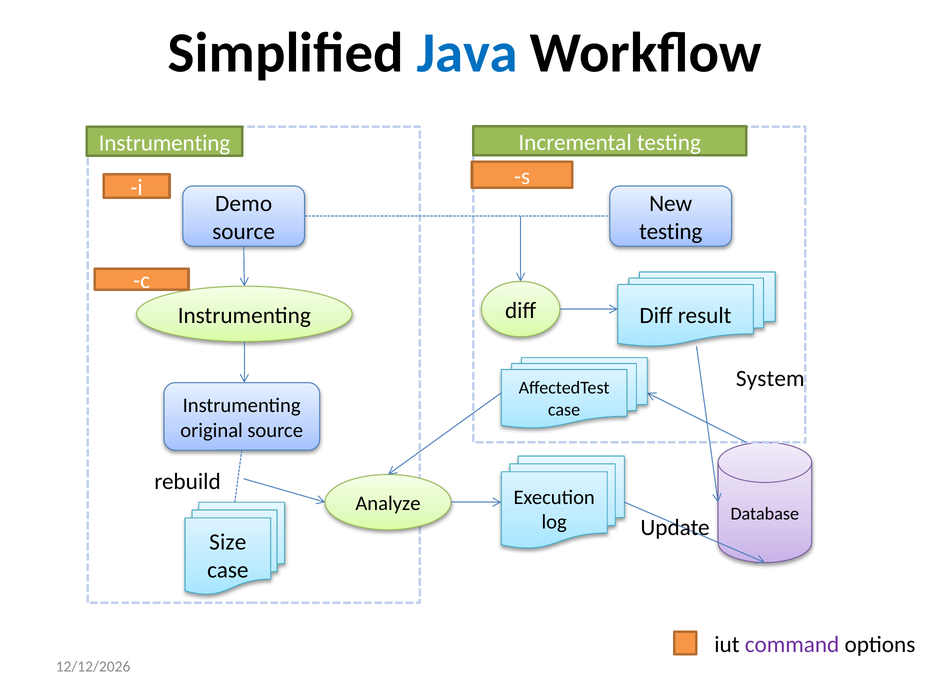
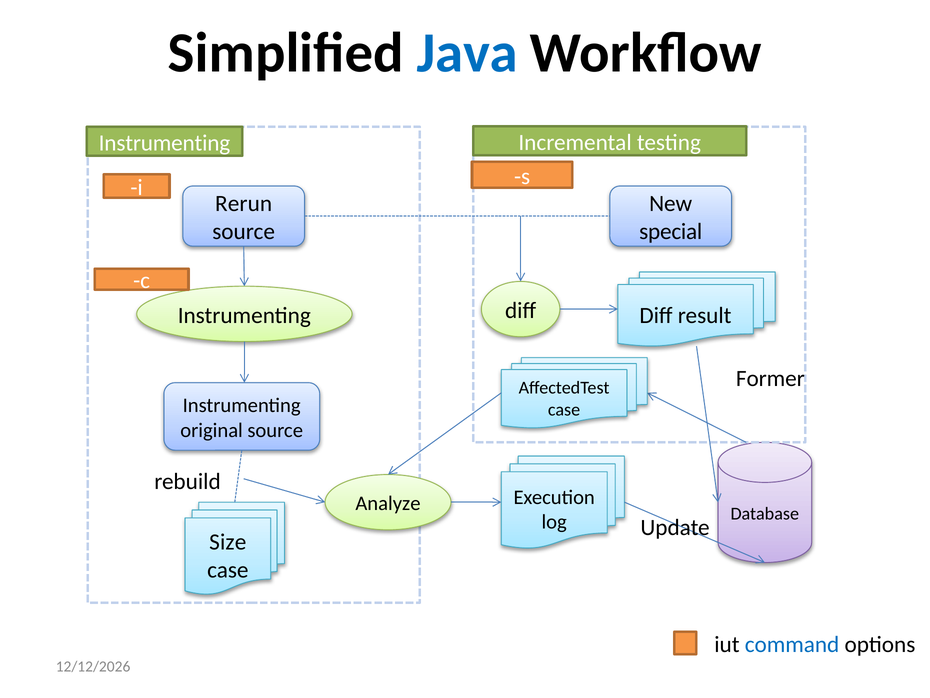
Demo: Demo -> Rerun (244, 204)
testing: testing -> special (671, 232)
System: System -> Former (770, 378)
command colour: purple -> blue (792, 644)
